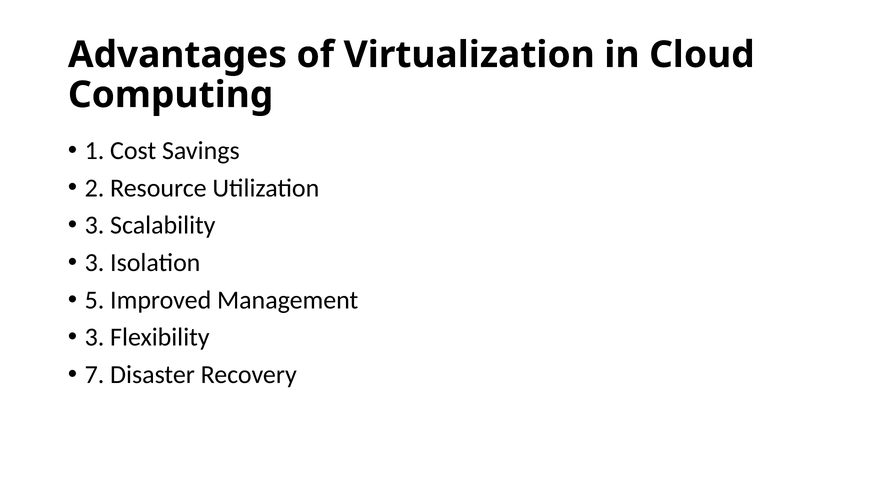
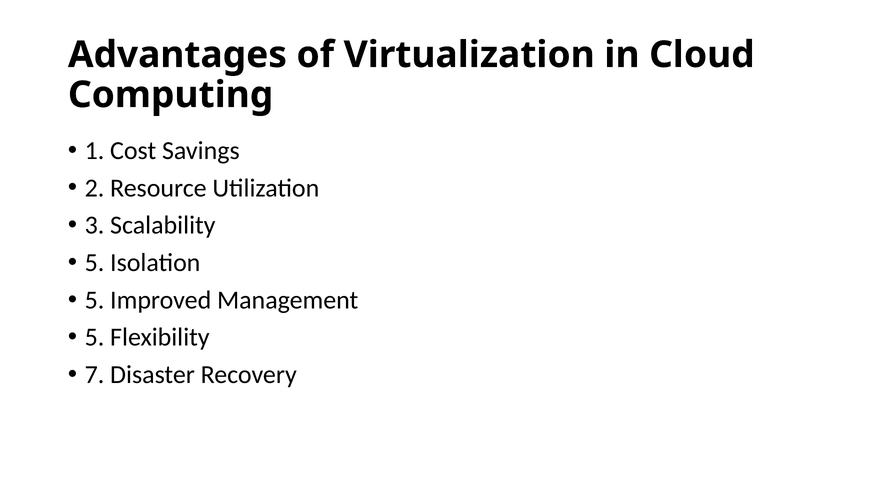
3: 3 -> 5 (94, 263)
3: 3 -> 5 (94, 337)
